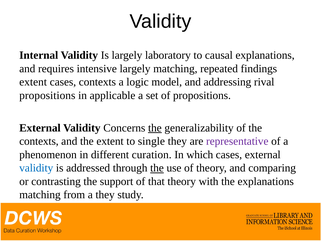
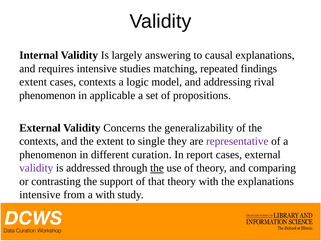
laboratory: laboratory -> answering (168, 55)
intensive largely: largely -> studies (135, 69)
propositions: propositions -> phenomenon (47, 95)
the underline: present -> none (155, 128)
which: which -> report (200, 154)
validity colour: blue -> purple (36, 168)
matching: matching -> intensive (40, 195)
a they: they -> with (105, 195)
